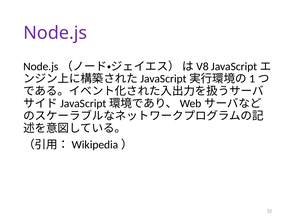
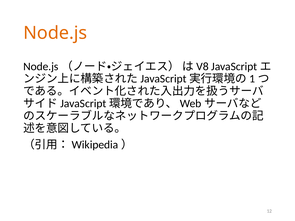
Node.js colour: purple -> orange (55, 33)
